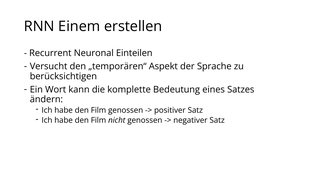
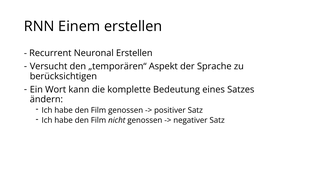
Neuronal Einteilen: Einteilen -> Erstellen (134, 53)
